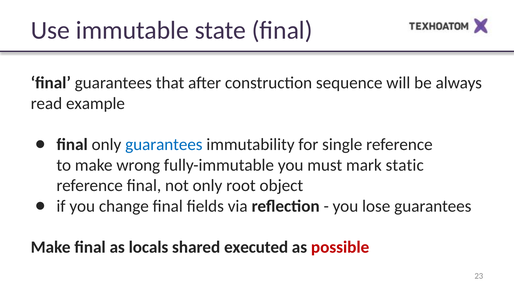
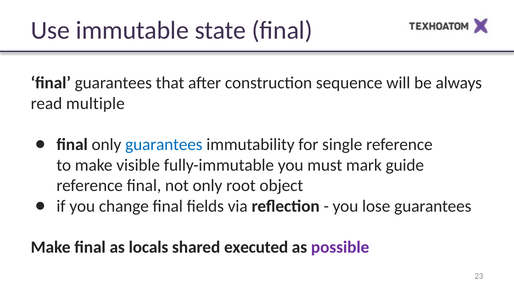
example: example -> multiple (95, 103)
wrong: wrong -> visible (138, 165)
static: static -> guide (405, 165)
possible colour: red -> purple (340, 247)
